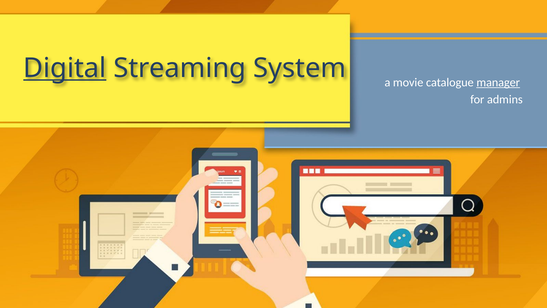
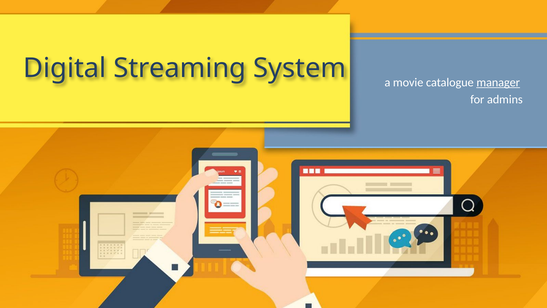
Digital underline: present -> none (65, 68)
